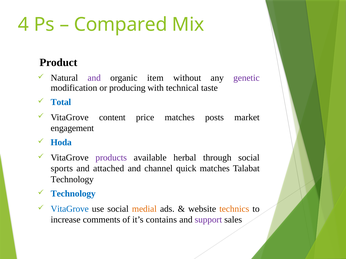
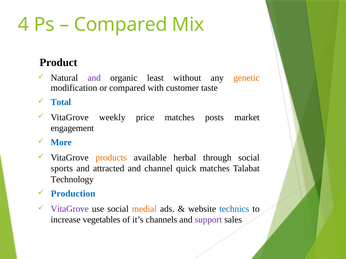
item: item -> least (155, 78)
genetic colour: purple -> orange (246, 78)
or producing: producing -> compared (127, 88)
technical: technical -> customer (182, 88)
content: content -> weekly (112, 118)
Hoda: Hoda -> More (61, 143)
products colour: purple -> orange (111, 158)
attached: attached -> attracted (109, 169)
Technology: Technology -> Production (73, 194)
VitaGrove colour: blue -> purple (70, 209)
technics colour: orange -> blue (234, 209)
comments: comments -> vegetables (102, 220)
contains: contains -> channels (161, 220)
